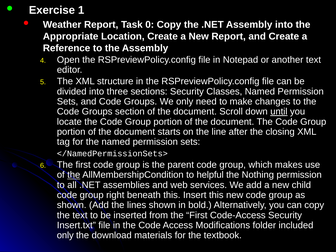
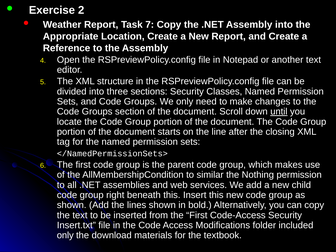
1: 1 -> 2 (81, 10)
0: 0 -> 7 (150, 25)
the underline: present -> none (74, 175)
helpful: helpful -> similar (210, 175)
